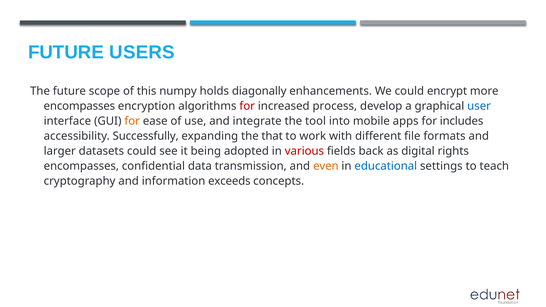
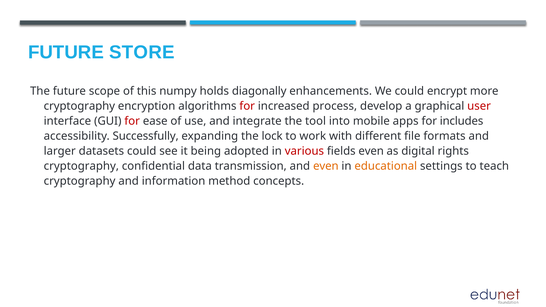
USERS: USERS -> STORE (142, 52)
encompasses: encompasses -> cryptography (79, 106)
user colour: blue -> red (479, 106)
for colour: orange -> red (132, 121)
that: that -> lock (272, 136)
fields back: back -> even (371, 151)
encompasses: encompasses -> cryptography (81, 166)
educational colour: blue -> orange (386, 166)
exceeds: exceeds -> method (229, 181)
